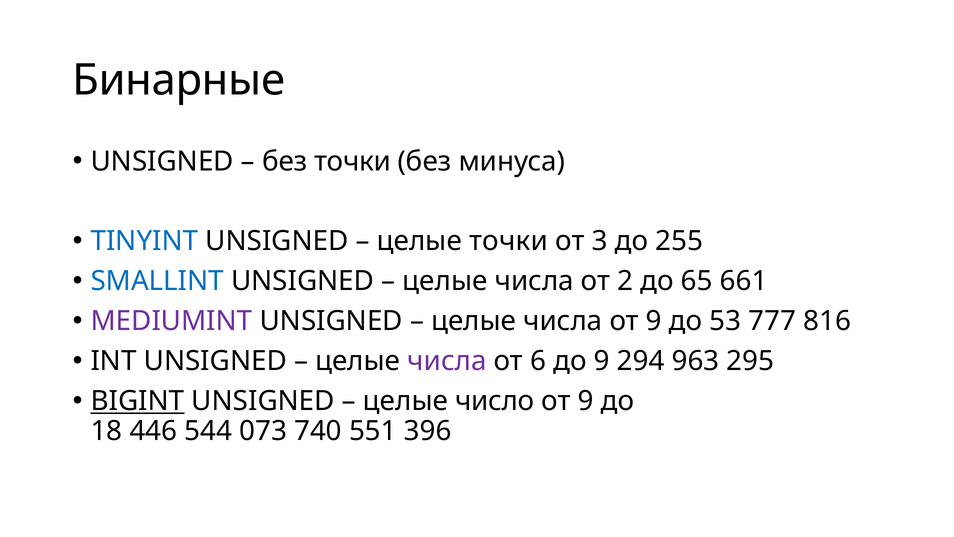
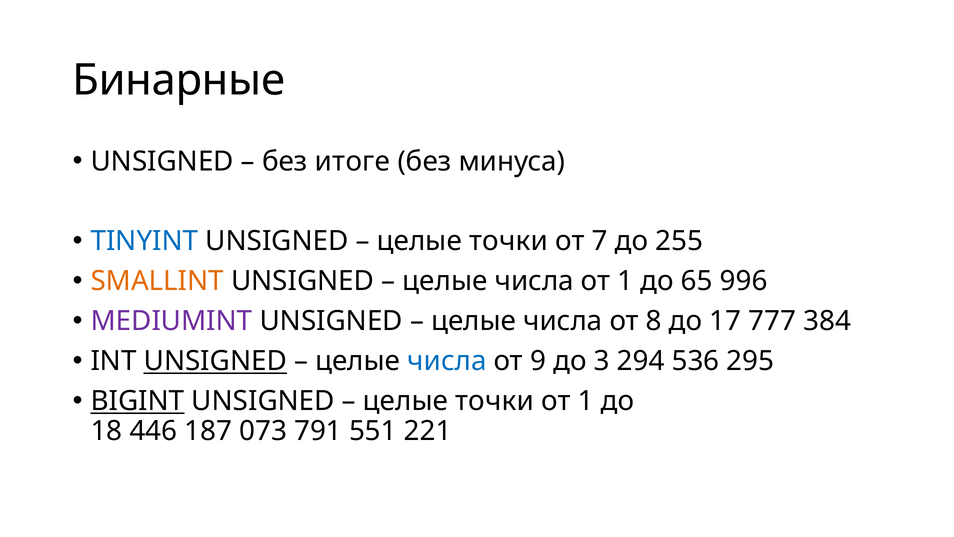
без точки: точки -> итоге (352, 161)
3: 3 -> 7 (600, 241)
SMALLINT colour: blue -> orange (157, 281)
числа от 2: 2 -> 1 (625, 281)
661: 661 -> 996 (744, 281)
числа от 9: 9 -> 8 (654, 321)
53: 53 -> 17 (725, 321)
816: 816 -> 384 (827, 321)
UNSIGNED underline: none -> present (215, 361)
числа colour: purple -> blue (447, 361)
6: 6 -> 9 (538, 361)
до 9: 9 -> 3 (602, 361)
963: 963 -> 536 (696, 361)
число: число -> точки (495, 401)
9: 9 -> 1 (586, 401)
544: 544 -> 187 (208, 431)
740: 740 -> 791 (318, 431)
396: 396 -> 221 (428, 431)
